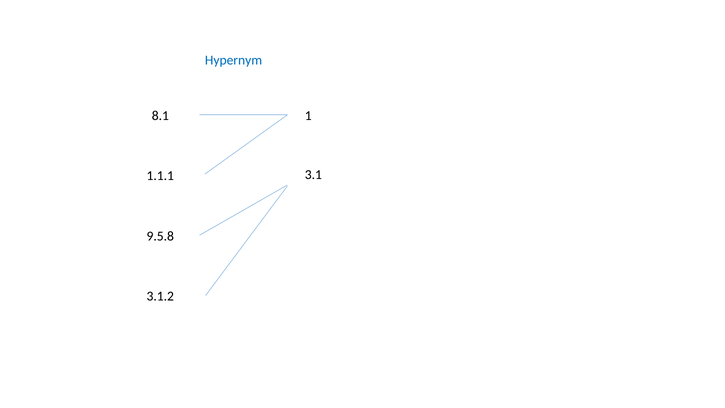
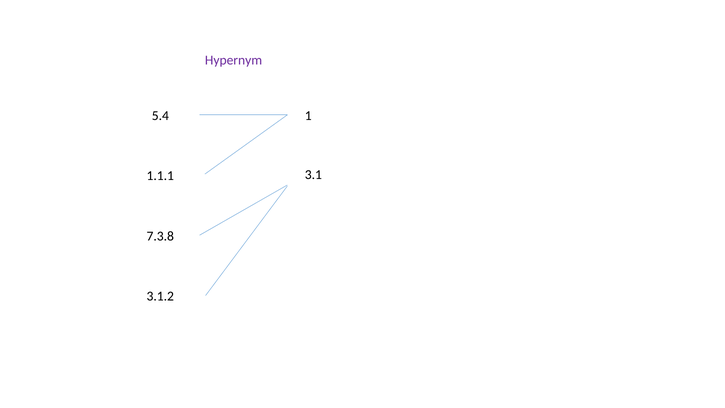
Hypernym colour: blue -> purple (234, 60)
8.1: 8.1 -> 5.4 (160, 116)
9.5.8: 9.5.8 -> 7.3.8 (160, 236)
